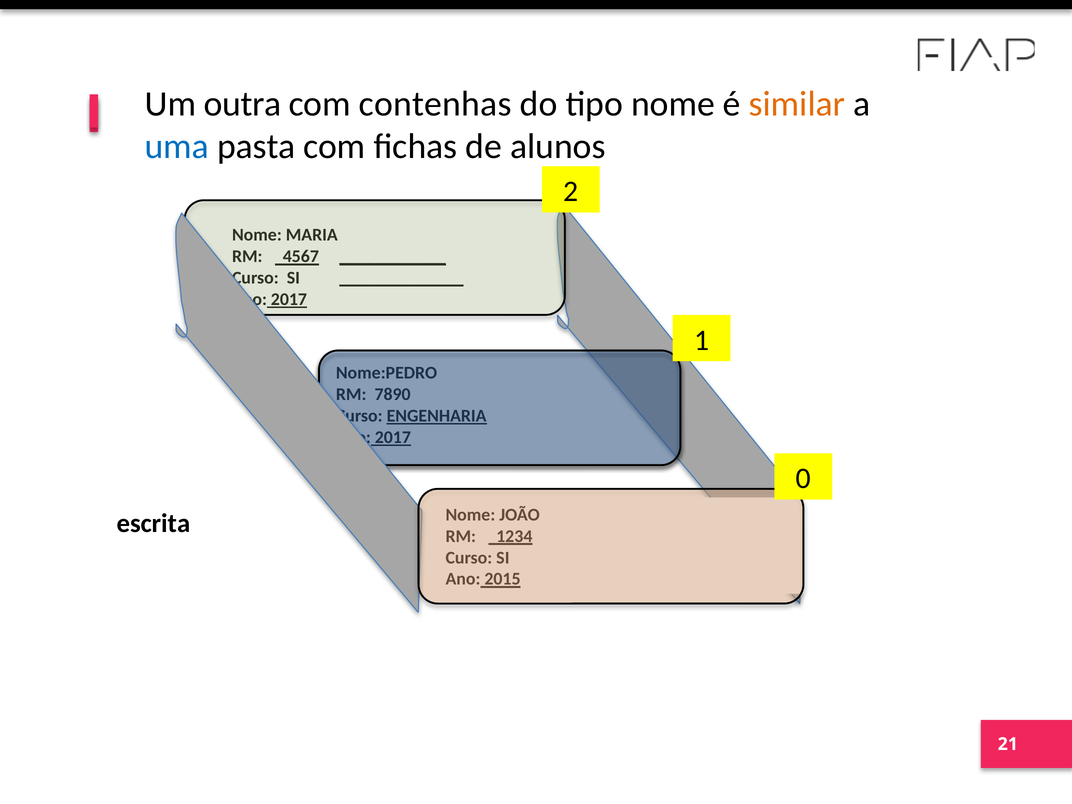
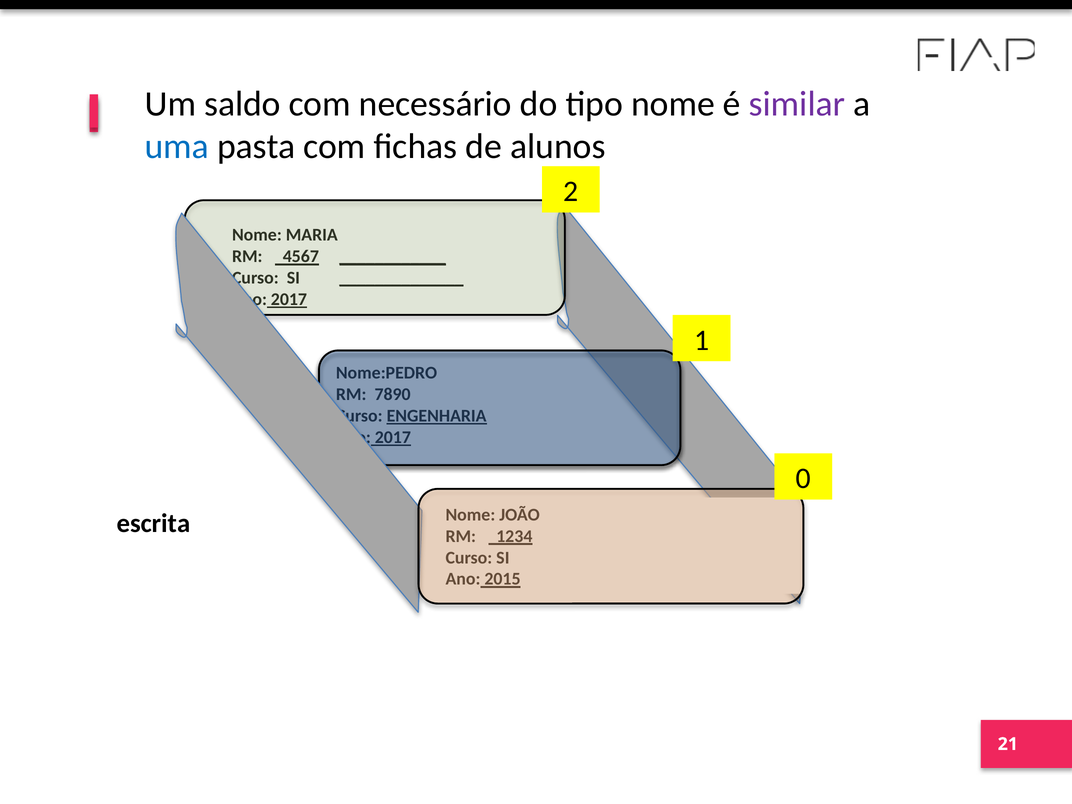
outra: outra -> saldo (242, 104)
contenhas: contenhas -> necessário (435, 104)
similar colour: orange -> purple (797, 104)
